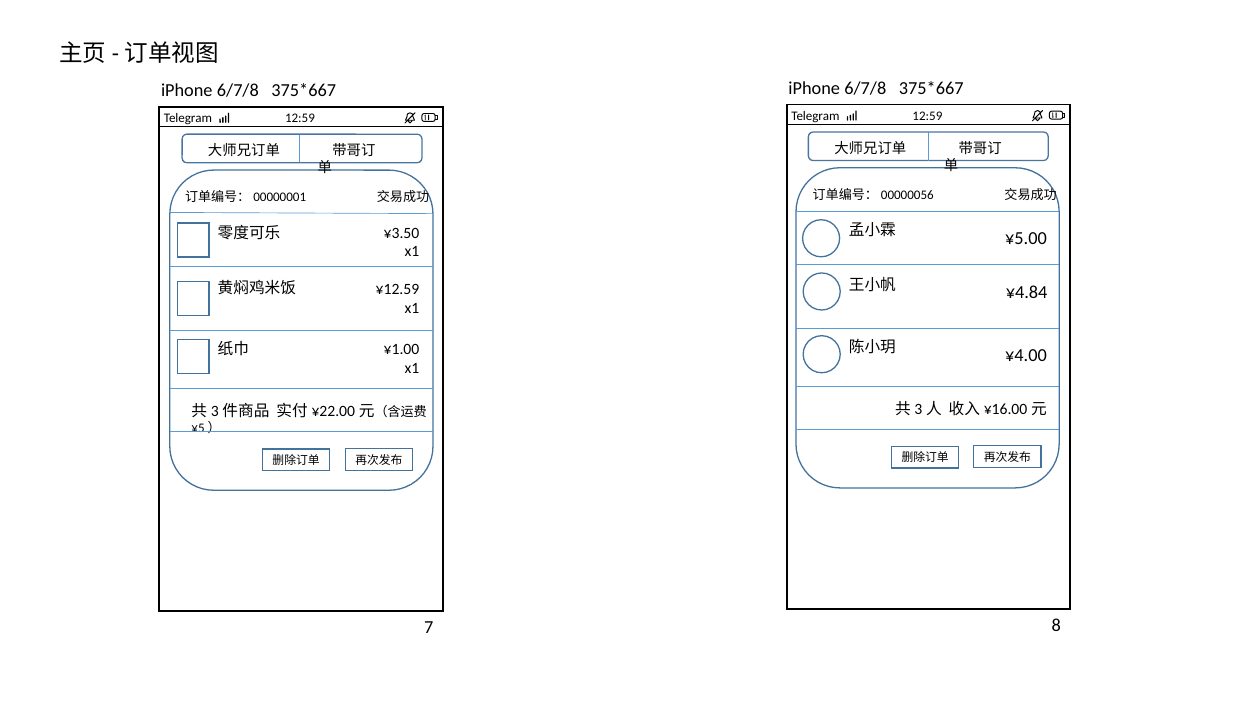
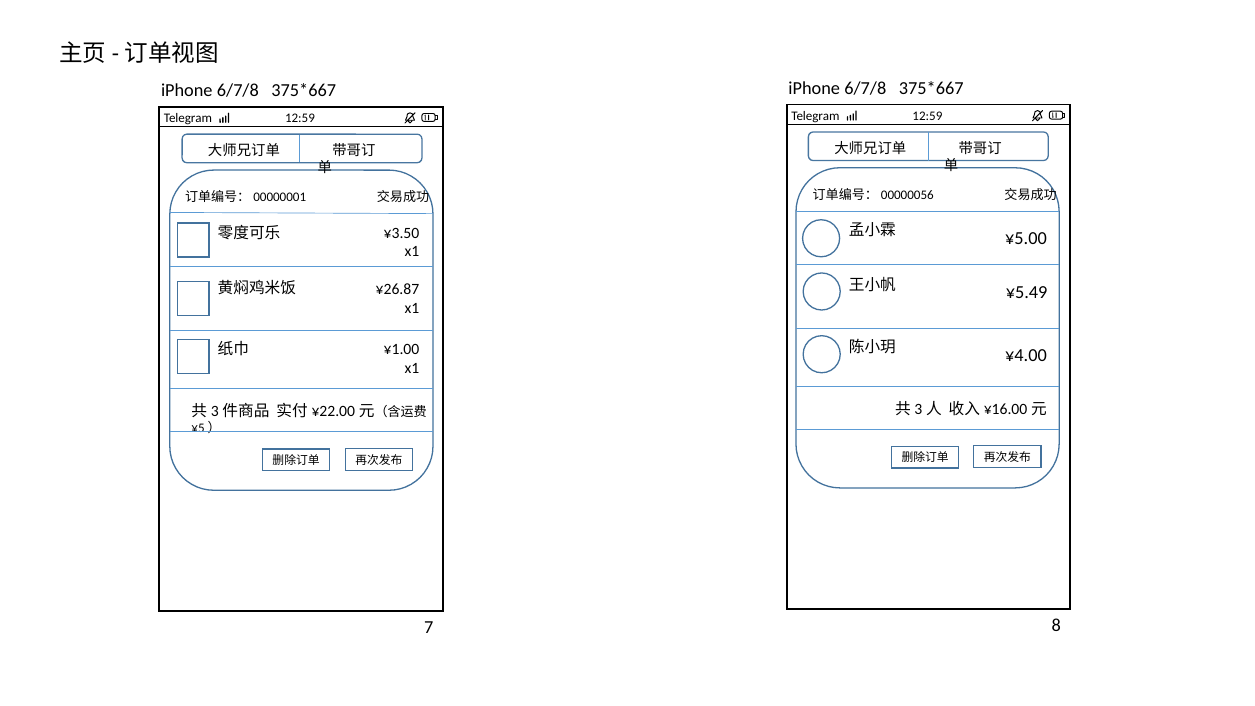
¥4.84: ¥4.84 -> ¥5.49 (1027, 293)
¥12.59: ¥12.59 -> ¥26.87 (397, 290)
